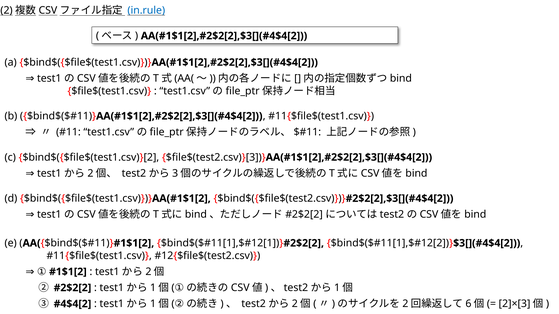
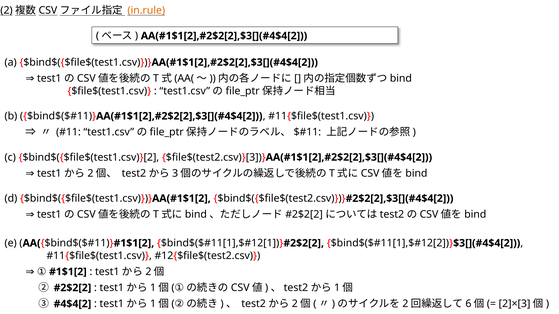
in.rule colour: blue -> orange (146, 10)
